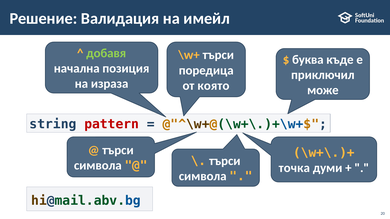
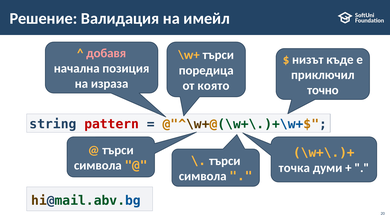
добавя colour: light green -> pink (106, 53)
буква: буква -> низът (308, 60)
може: може -> точно (323, 90)
